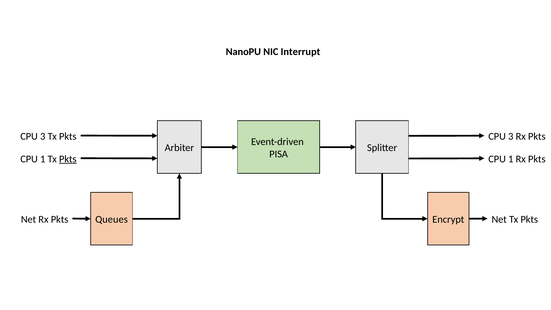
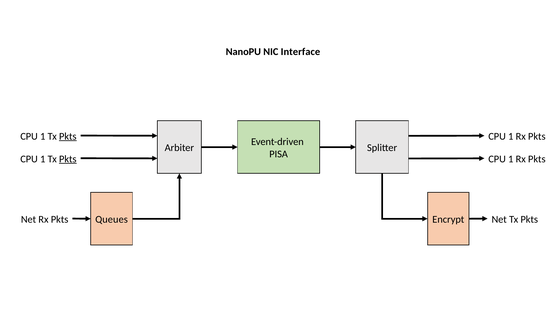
Interrupt: Interrupt -> Interface (300, 52)
3: 3 -> 1 (43, 136)
Pkts underline: none -> present (68, 136)
3: 3 -> 1 (511, 136)
